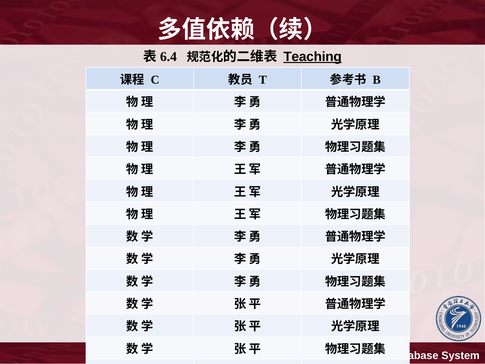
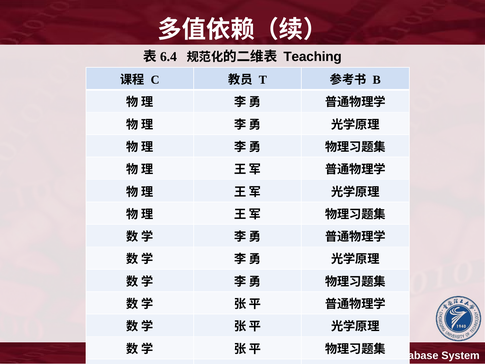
Teaching underline: present -> none (313, 57)
